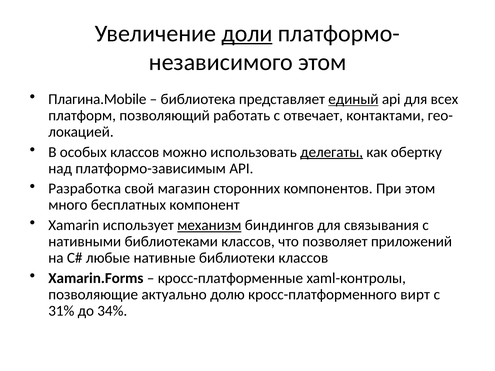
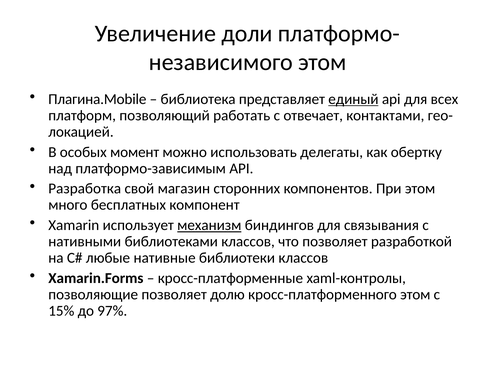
доли underline: present -> none (247, 33)
особых классов: классов -> момент (135, 152)
делегаты underline: present -> none (332, 152)
приложений: приложений -> разработкой (411, 242)
позволяющие актуально: актуально -> позволяет (174, 295)
кросс-платформенного вирт: вирт -> этом (415, 295)
31%: 31% -> 15% (61, 311)
34%: 34% -> 97% (112, 311)
